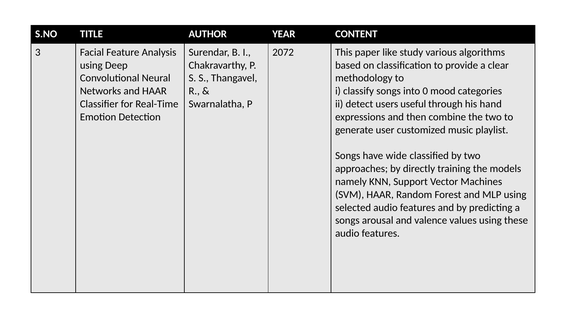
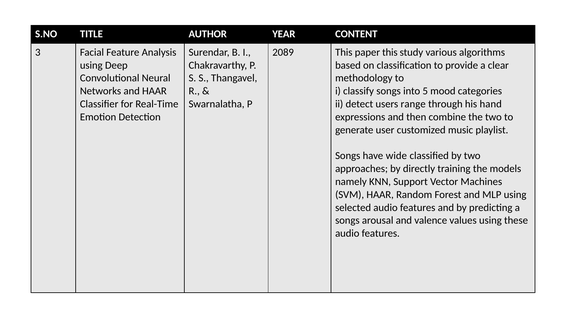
2072: 2072 -> 2089 (283, 52)
paper like: like -> this (390, 52)
0: 0 -> 5 (425, 91)
useful: useful -> range (413, 104)
